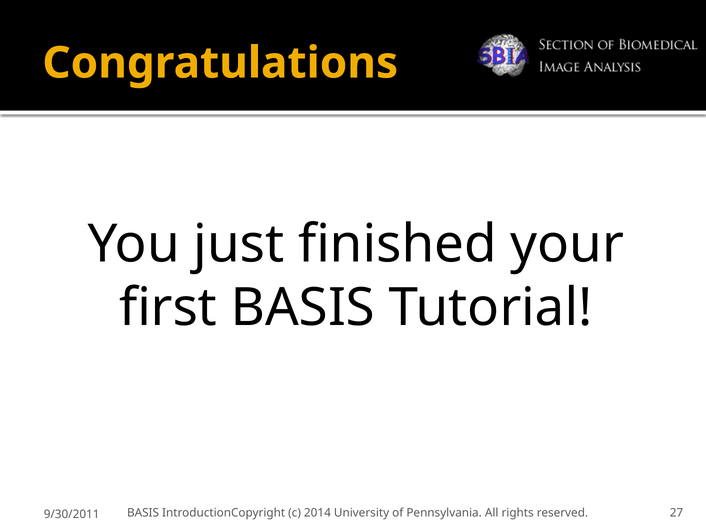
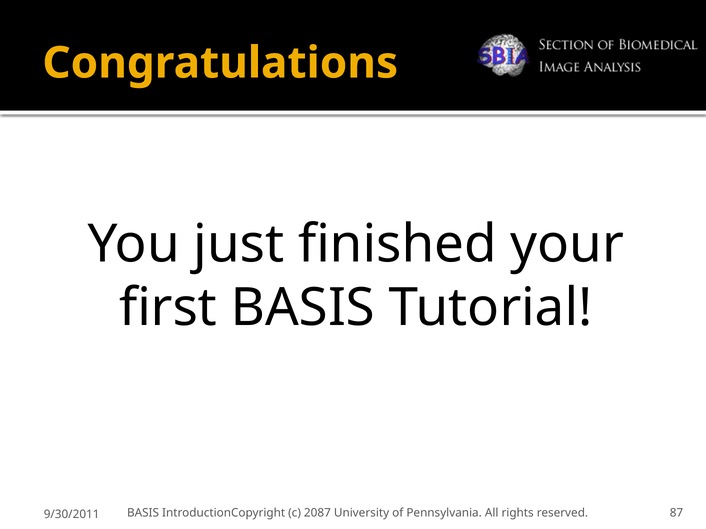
2014: 2014 -> 2087 (317, 513)
27: 27 -> 87 (676, 513)
